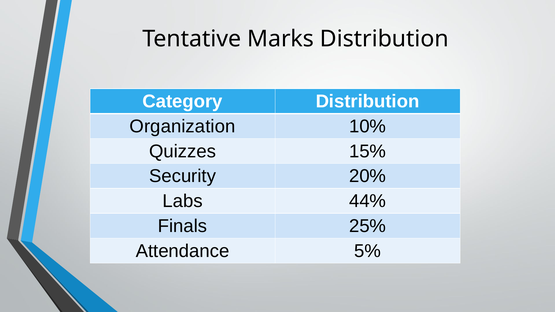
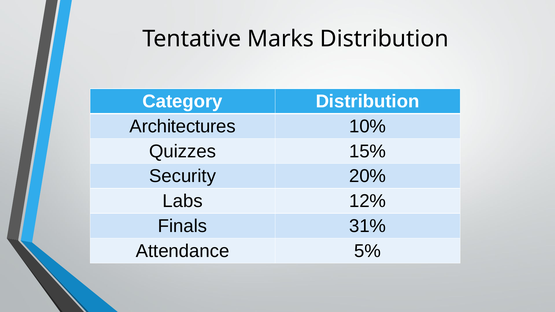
Organization: Organization -> Architectures (183, 126)
44%: 44% -> 12% (368, 201)
25%: 25% -> 31% (368, 226)
